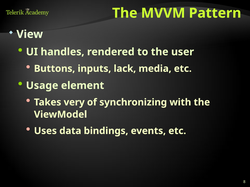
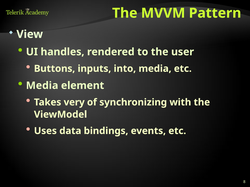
lack: lack -> into (125, 69)
Usage: Usage -> Media (42, 86)
